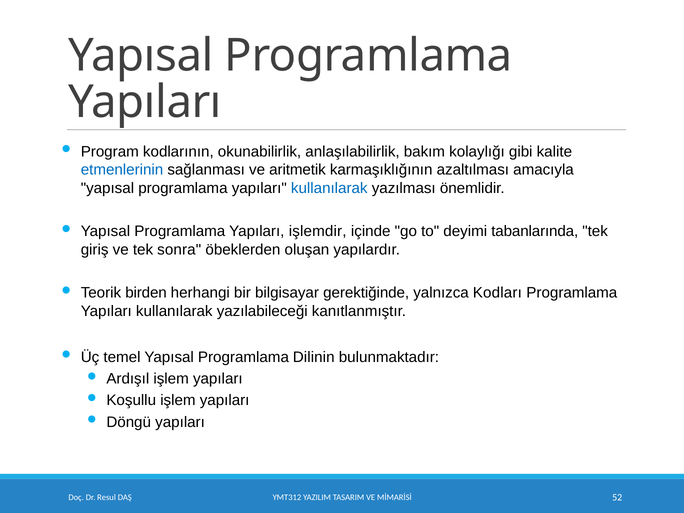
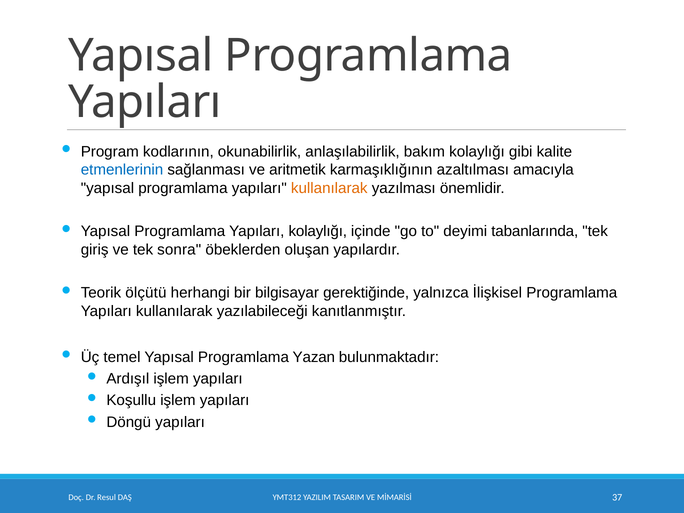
kullanılarak colour: blue -> orange (329, 188)
Yapıları işlemdir: işlemdir -> kolaylığı (318, 231)
birden: birden -> ölçütü (146, 293)
Kodları: Kodları -> İlişkisel (497, 293)
Dilinin: Dilinin -> Yazan (314, 357)
52: 52 -> 37 (617, 497)
